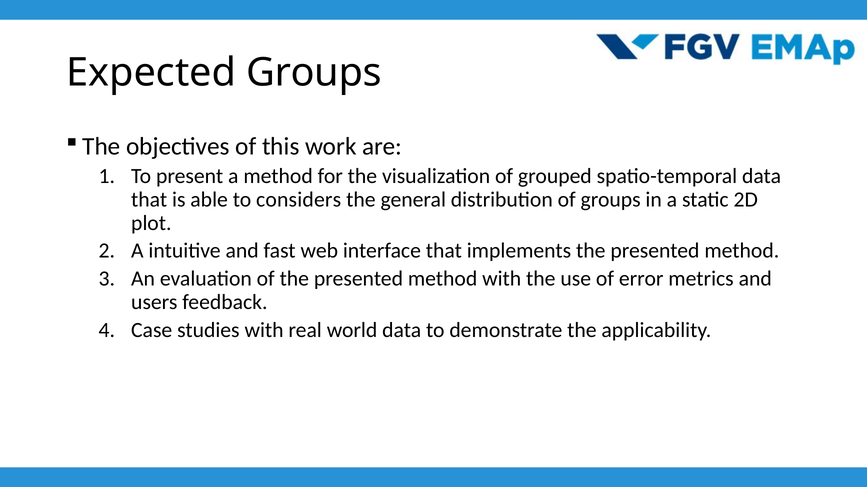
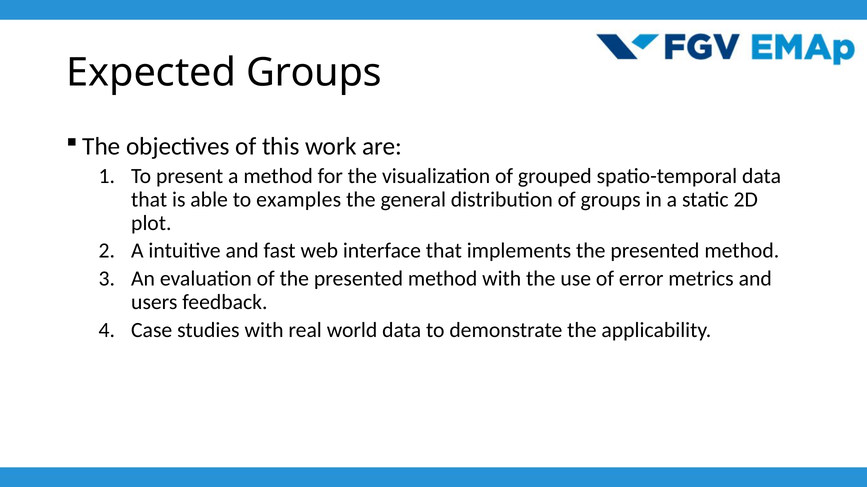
considers: considers -> examples (299, 200)
